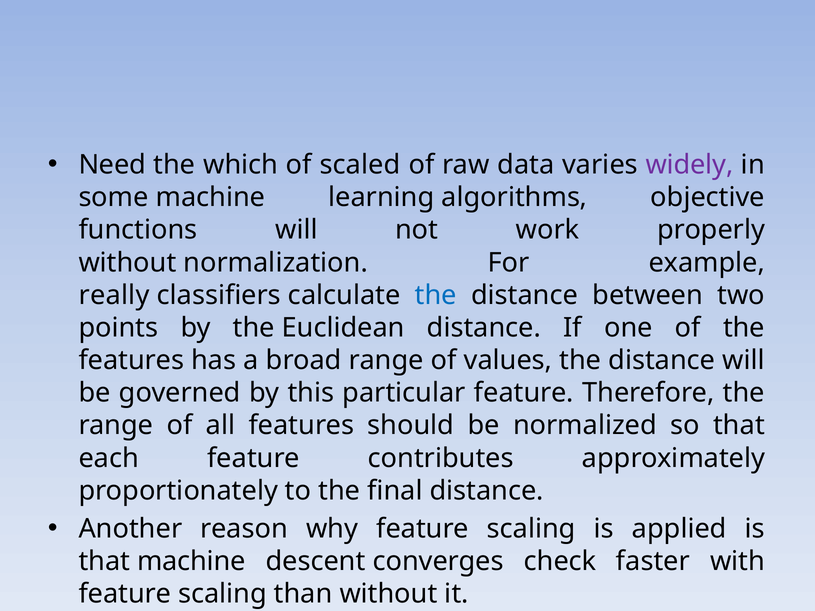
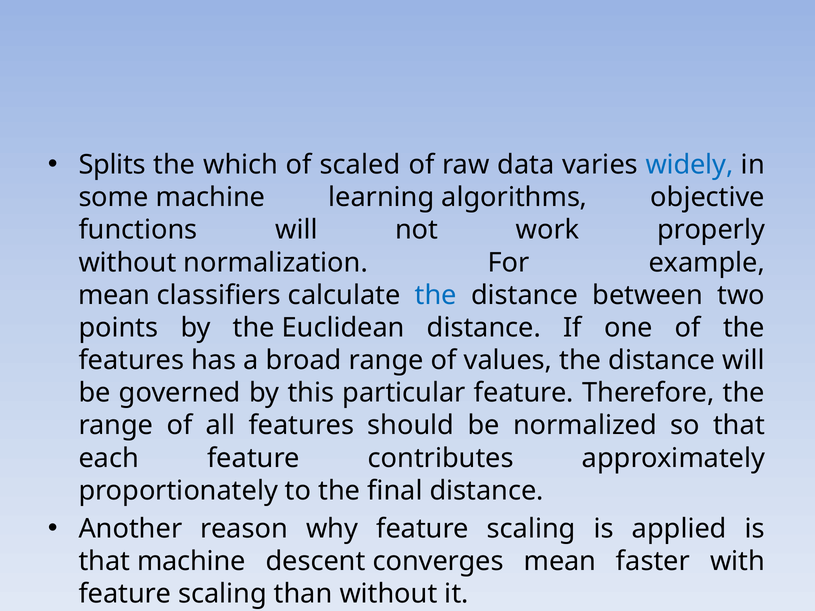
Need: Need -> Splits (112, 165)
widely colour: purple -> blue (689, 165)
really: really -> mean (114, 295)
converges check: check -> mean (560, 562)
